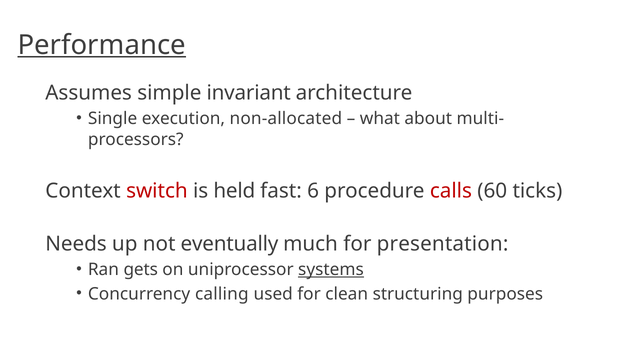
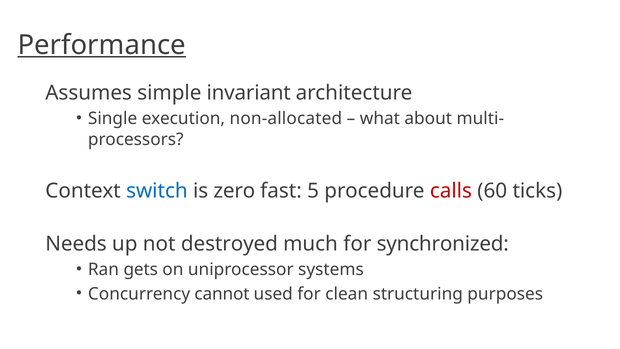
switch colour: red -> blue (157, 191)
held: held -> zero (234, 191)
6: 6 -> 5 (313, 191)
eventually: eventually -> destroyed (229, 244)
presentation: presentation -> synchronized (443, 244)
systems underline: present -> none (331, 270)
calling: calling -> cannot (222, 294)
